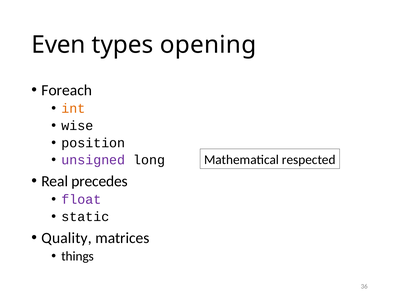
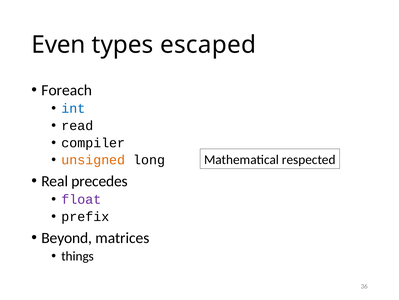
opening: opening -> escaped (208, 45)
int colour: orange -> blue (73, 108)
wise: wise -> read (77, 125)
position: position -> compiler (93, 143)
unsigned colour: purple -> orange (93, 160)
static: static -> prefix (85, 216)
Quality: Quality -> Beyond (67, 237)
